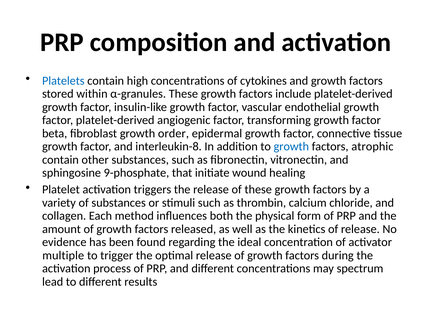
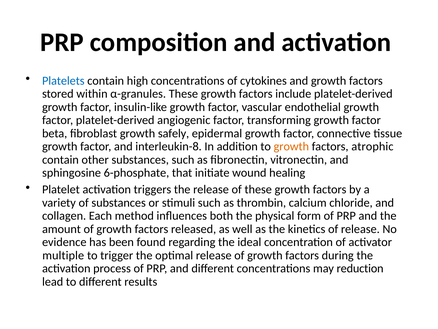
order: order -> safely (174, 133)
growth colour: blue -> orange (291, 146)
9-phosphate: 9-phosphate -> 6-phosphate (136, 173)
spectrum: spectrum -> reduction (360, 268)
